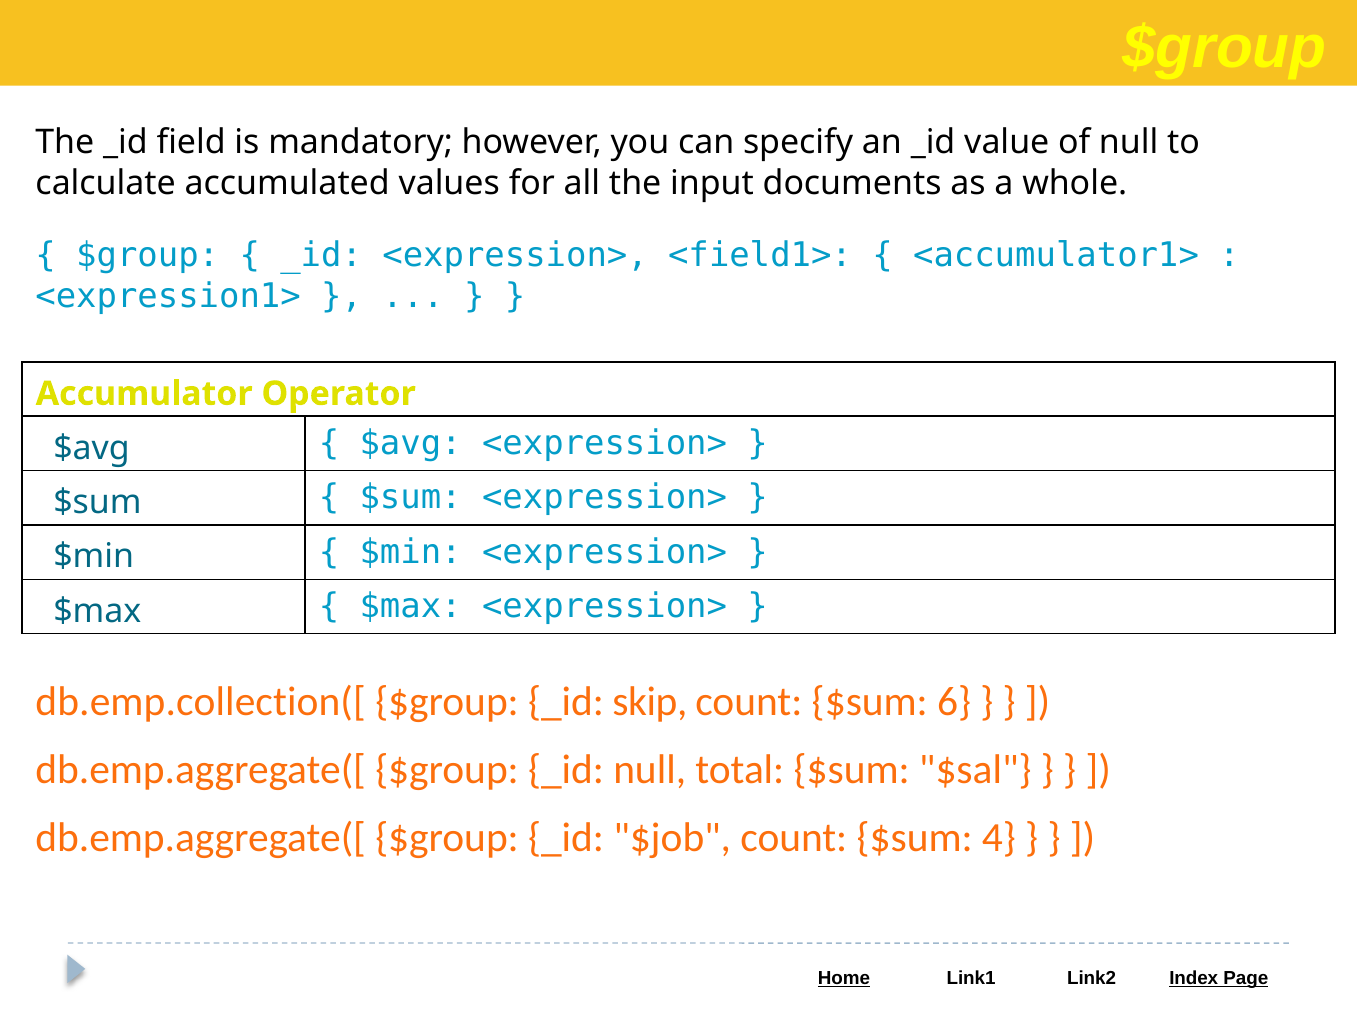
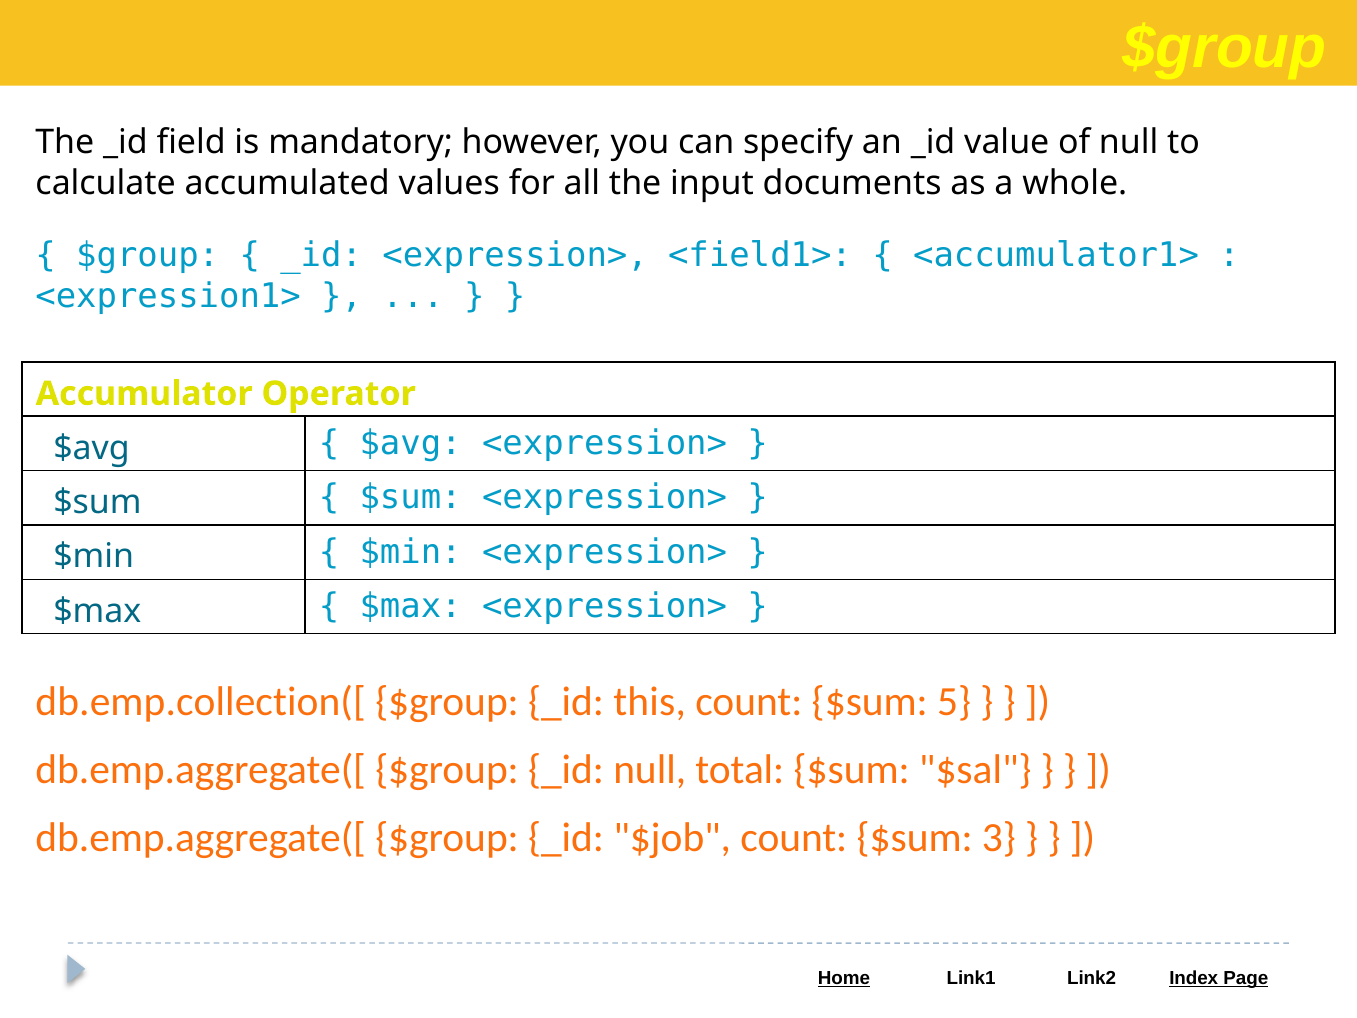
skip: skip -> this (650, 702)
6: 6 -> 5 (954, 702)
4: 4 -> 3 (999, 837)
